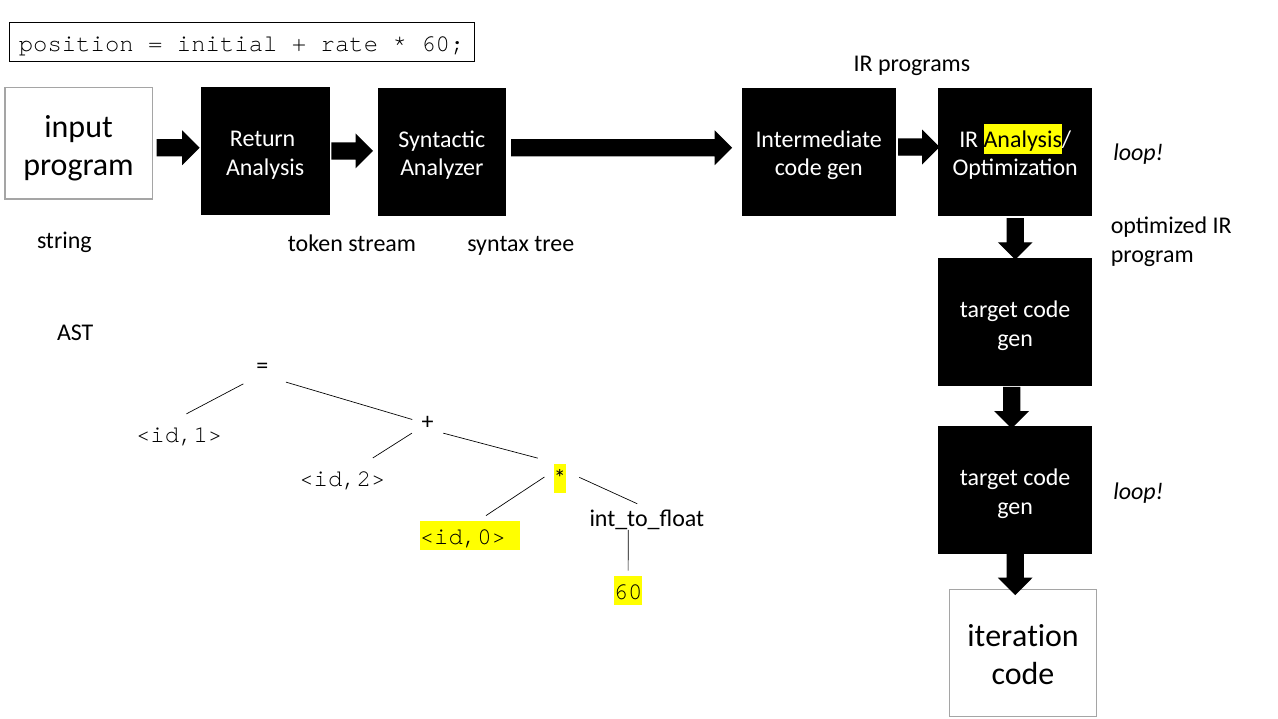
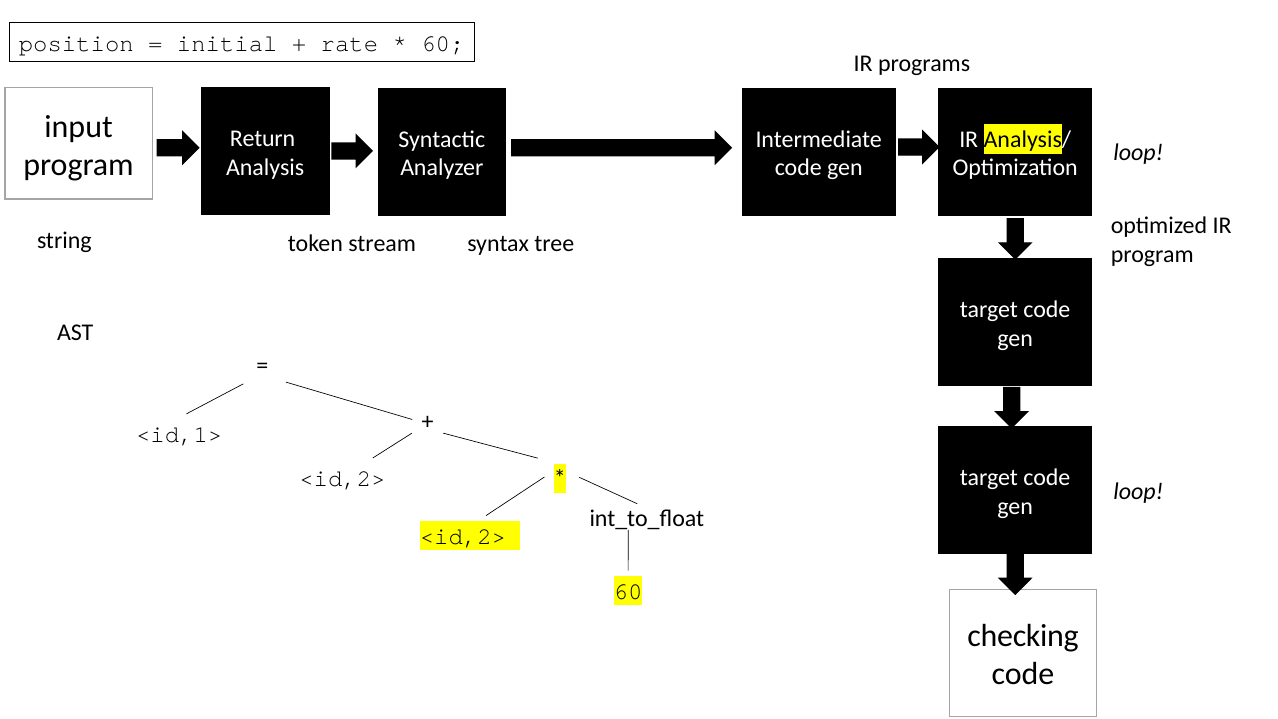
<id,0>: <id,0> -> <id,2> (463, 536)
iteration: iteration -> checking (1023, 636)
